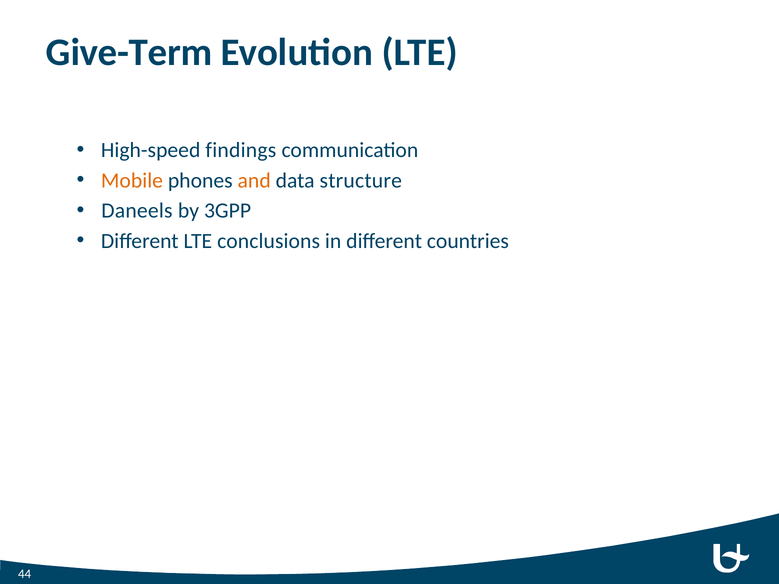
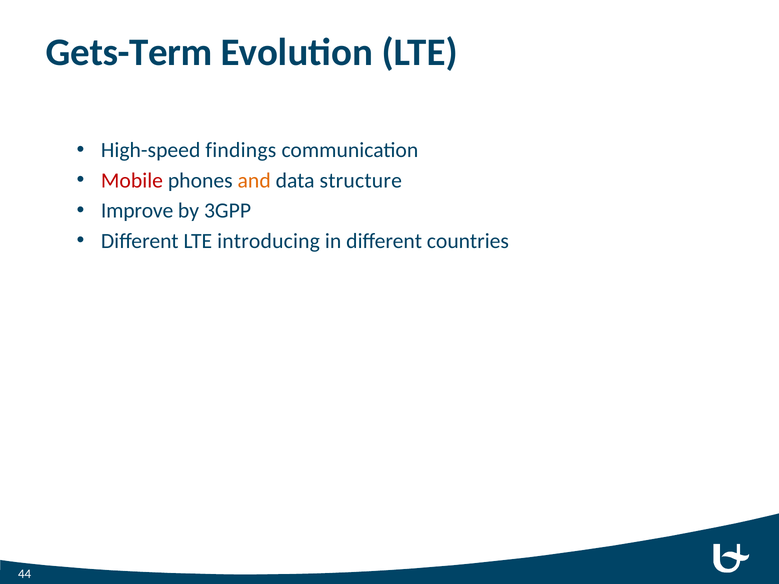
Give-Term: Give-Term -> Gets-Term (129, 53)
Mobile colour: orange -> red (132, 180)
Daneels: Daneels -> Improve (137, 211)
conclusions: conclusions -> introducing (269, 241)
